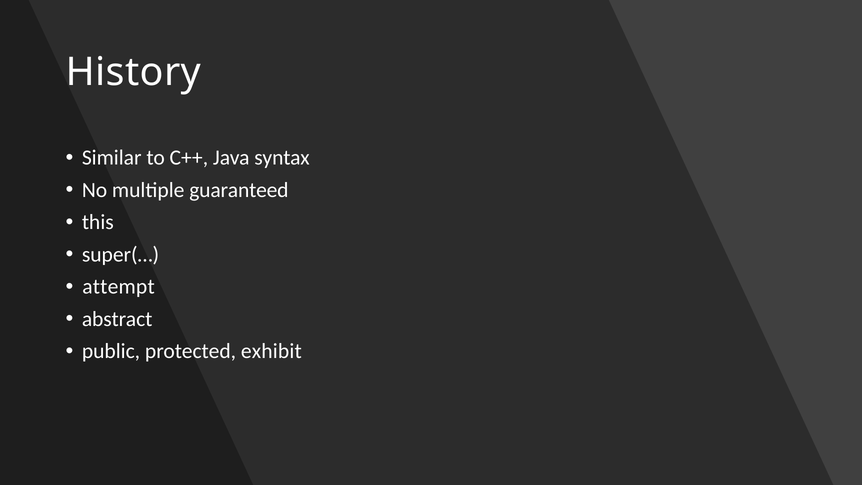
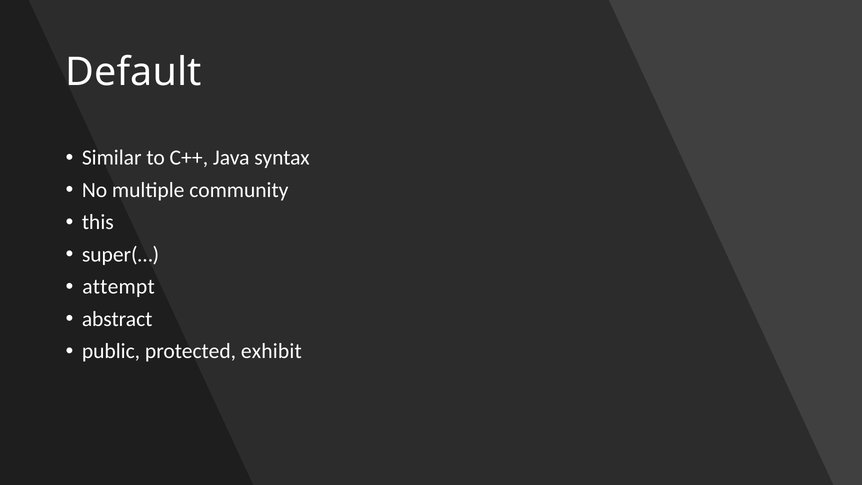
History: History -> Default (133, 72)
guaranteed: guaranteed -> community (239, 190)
